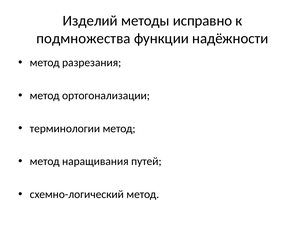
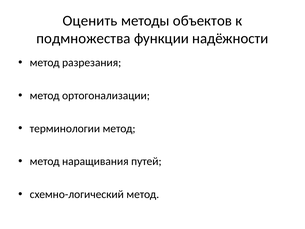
Изделий: Изделий -> Оценить (90, 21)
исправно: исправно -> объектов (202, 21)
